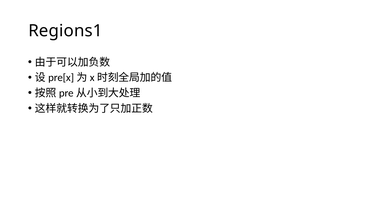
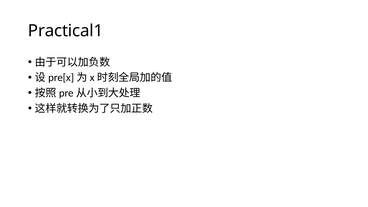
Regions1: Regions1 -> Practical1 (66, 31)
